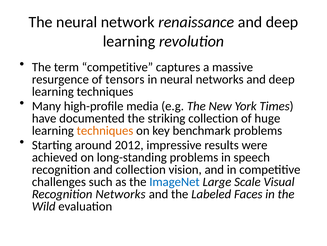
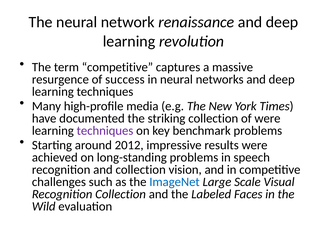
tensors: tensors -> success (125, 79)
of huge: huge -> were (267, 118)
techniques colour: orange -> purple (105, 130)
Recognition Networks: Networks -> Collection (121, 194)
